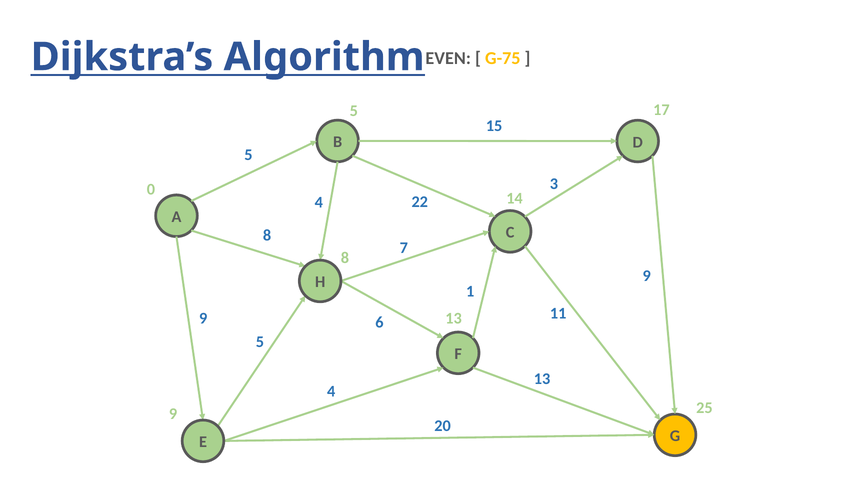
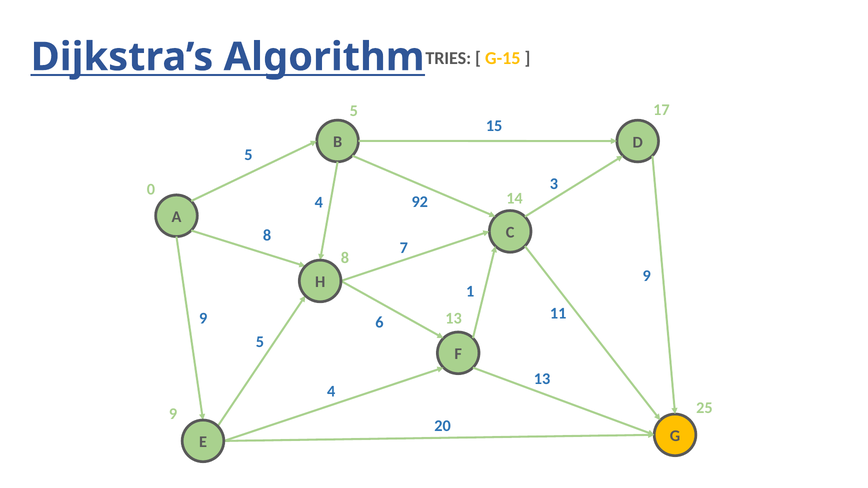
EVEN: EVEN -> TRIES (448, 58)
G-75: G-75 -> G-15 (503, 58)
22: 22 -> 92 (420, 202)
